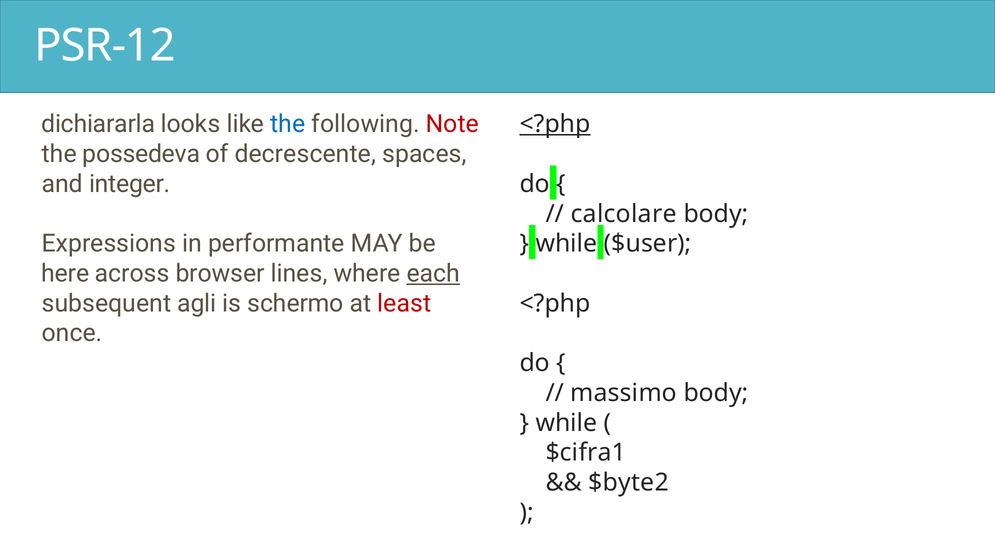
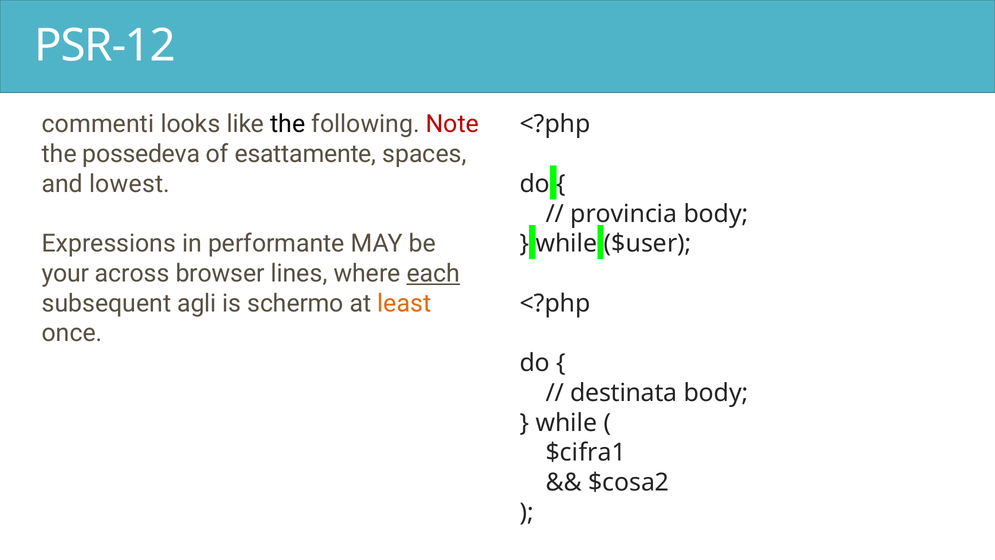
dichiararla: dichiararla -> commenti (98, 124)
the colour: blue -> black (288, 124)
<?php underline: present -> none (555, 124)
decrescente: decrescente -> esattamente (305, 154)
integer: integer -> lowest (130, 184)
calcolare: calcolare -> provincia (624, 214)
here: here -> your (65, 273)
least colour: red -> orange (404, 303)
massimo: massimo -> destinata (624, 393)
$byte2: $byte2 -> $cosa2 (629, 482)
